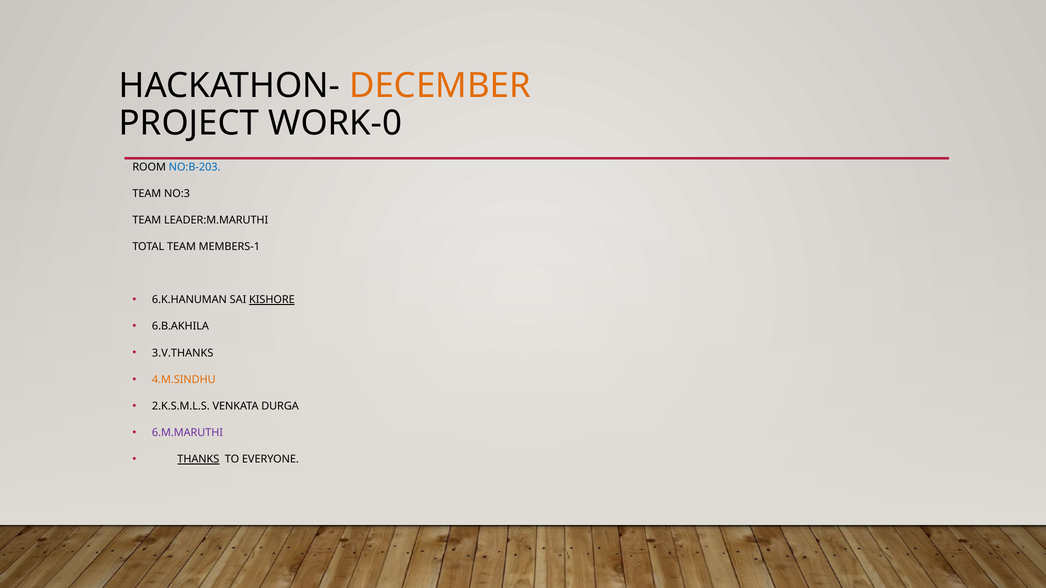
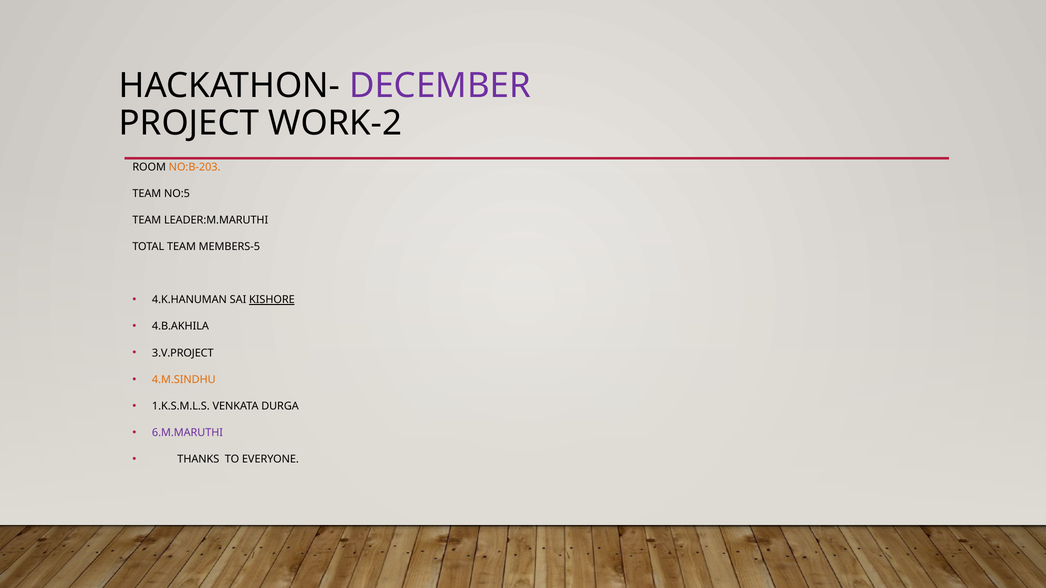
DECEMBER colour: orange -> purple (440, 86)
WORK-0: WORK-0 -> WORK-2 (335, 123)
NO:B-203 colour: blue -> orange (195, 167)
NO:3: NO:3 -> NO:5 (177, 194)
MEMBERS-1: MEMBERS-1 -> MEMBERS-5 (229, 247)
6.K.HANUMAN: 6.K.HANUMAN -> 4.K.HANUMAN (189, 300)
6.B.AKHILA: 6.B.AKHILA -> 4.B.AKHILA (180, 327)
3.V.THANKS: 3.V.THANKS -> 3.V.PROJECT (183, 353)
2.K.S.M.L.S: 2.K.S.M.L.S -> 1.K.S.M.L.S (181, 406)
THANKS underline: present -> none (198, 460)
